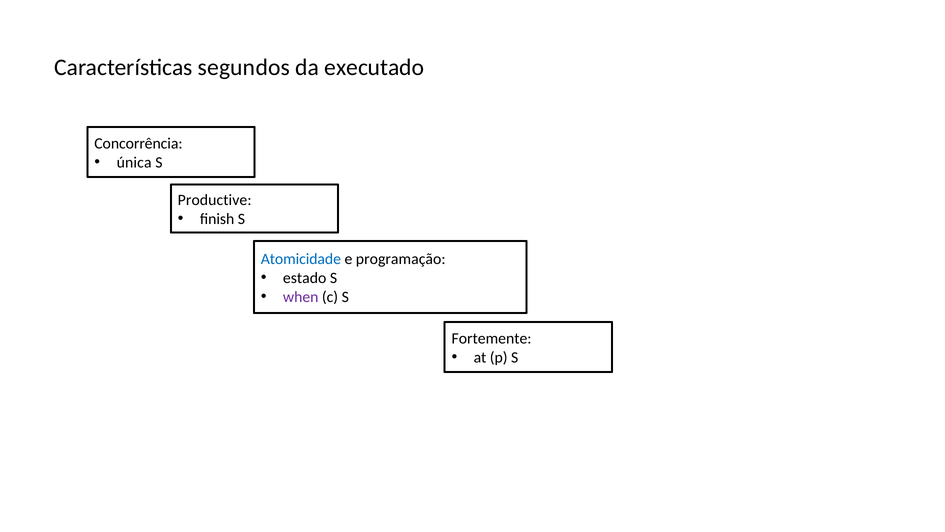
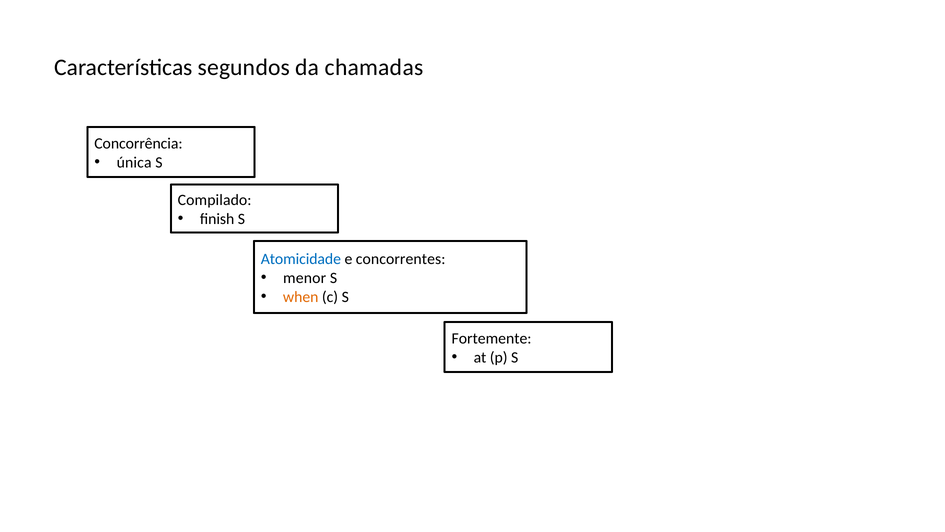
executado: executado -> chamadas (374, 67)
Productive: Productive -> Compilado (215, 200)
programação: programação -> concorrentes (401, 259)
estado: estado -> menor (305, 278)
when colour: purple -> orange (301, 297)
